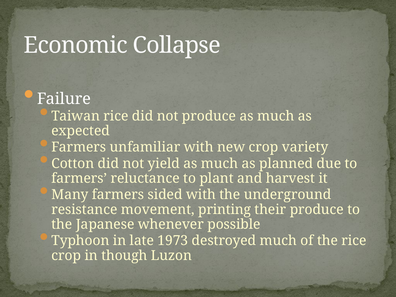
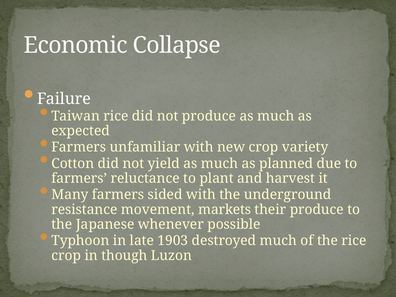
printing: printing -> markets (225, 209)
1973: 1973 -> 1903 (173, 241)
